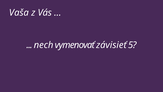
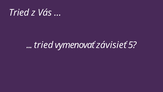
Vaša: Vaša -> Tried (19, 13)
nech: nech -> tried (44, 45)
